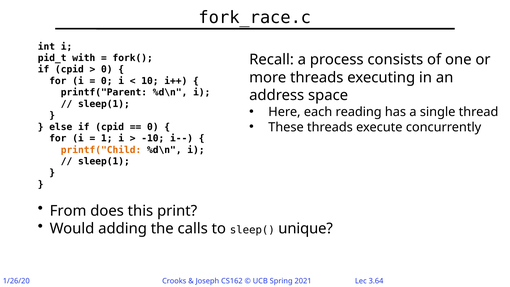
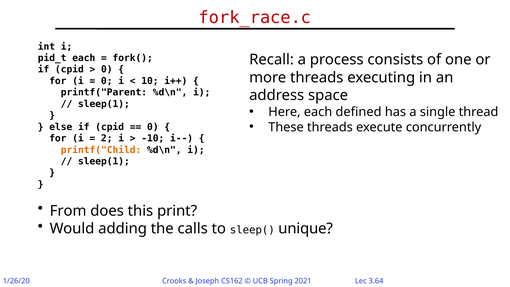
fork_race.c colour: black -> red (255, 17)
pid_t with: with -> each (84, 58)
reading: reading -> defined (359, 112)
1: 1 -> 2 (107, 138)
